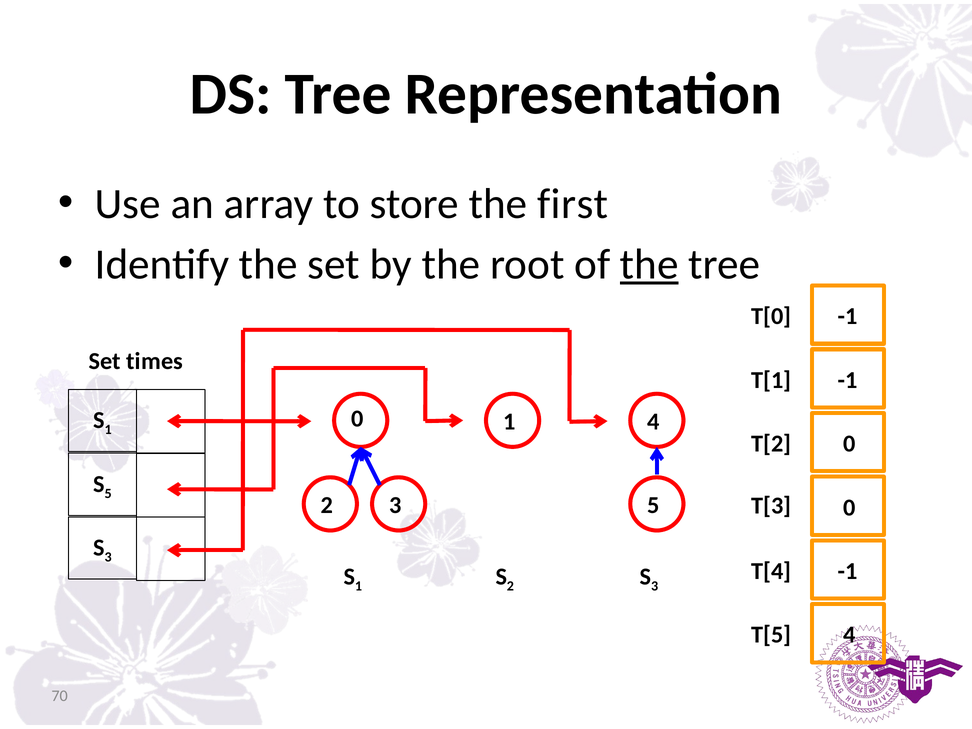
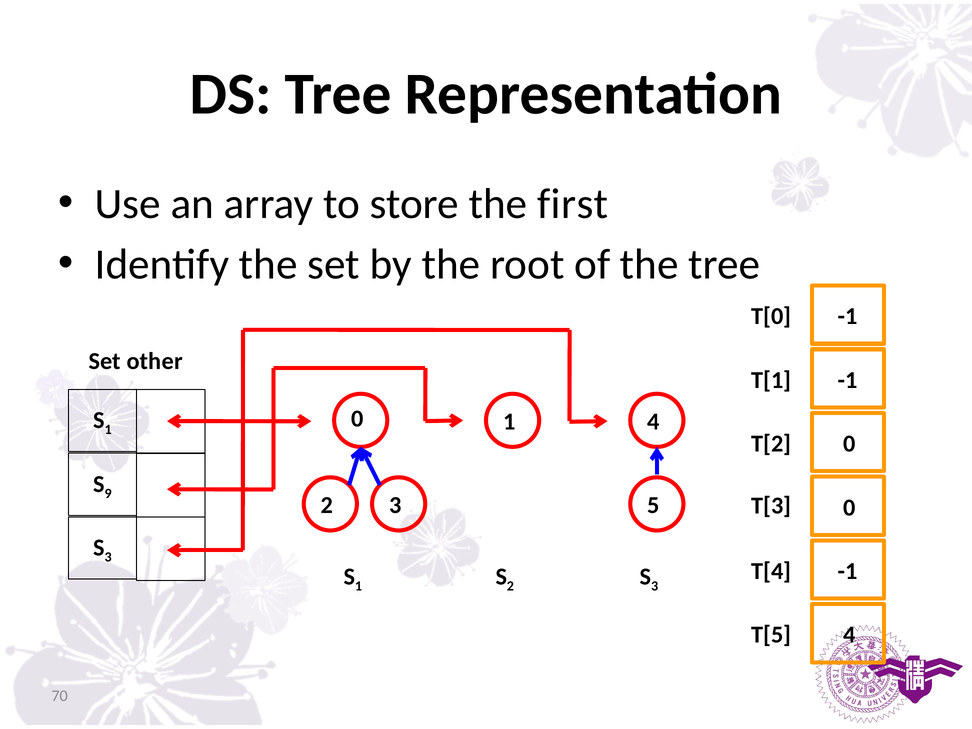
the underline: present -> none (649, 264)
times: times -> other (155, 361)
5: 5 -> 9 (108, 493)
